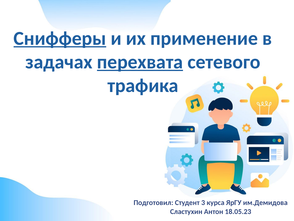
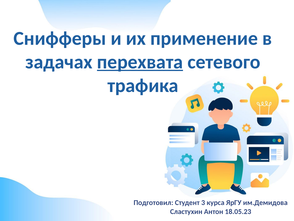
Снифферы underline: present -> none (60, 38)
